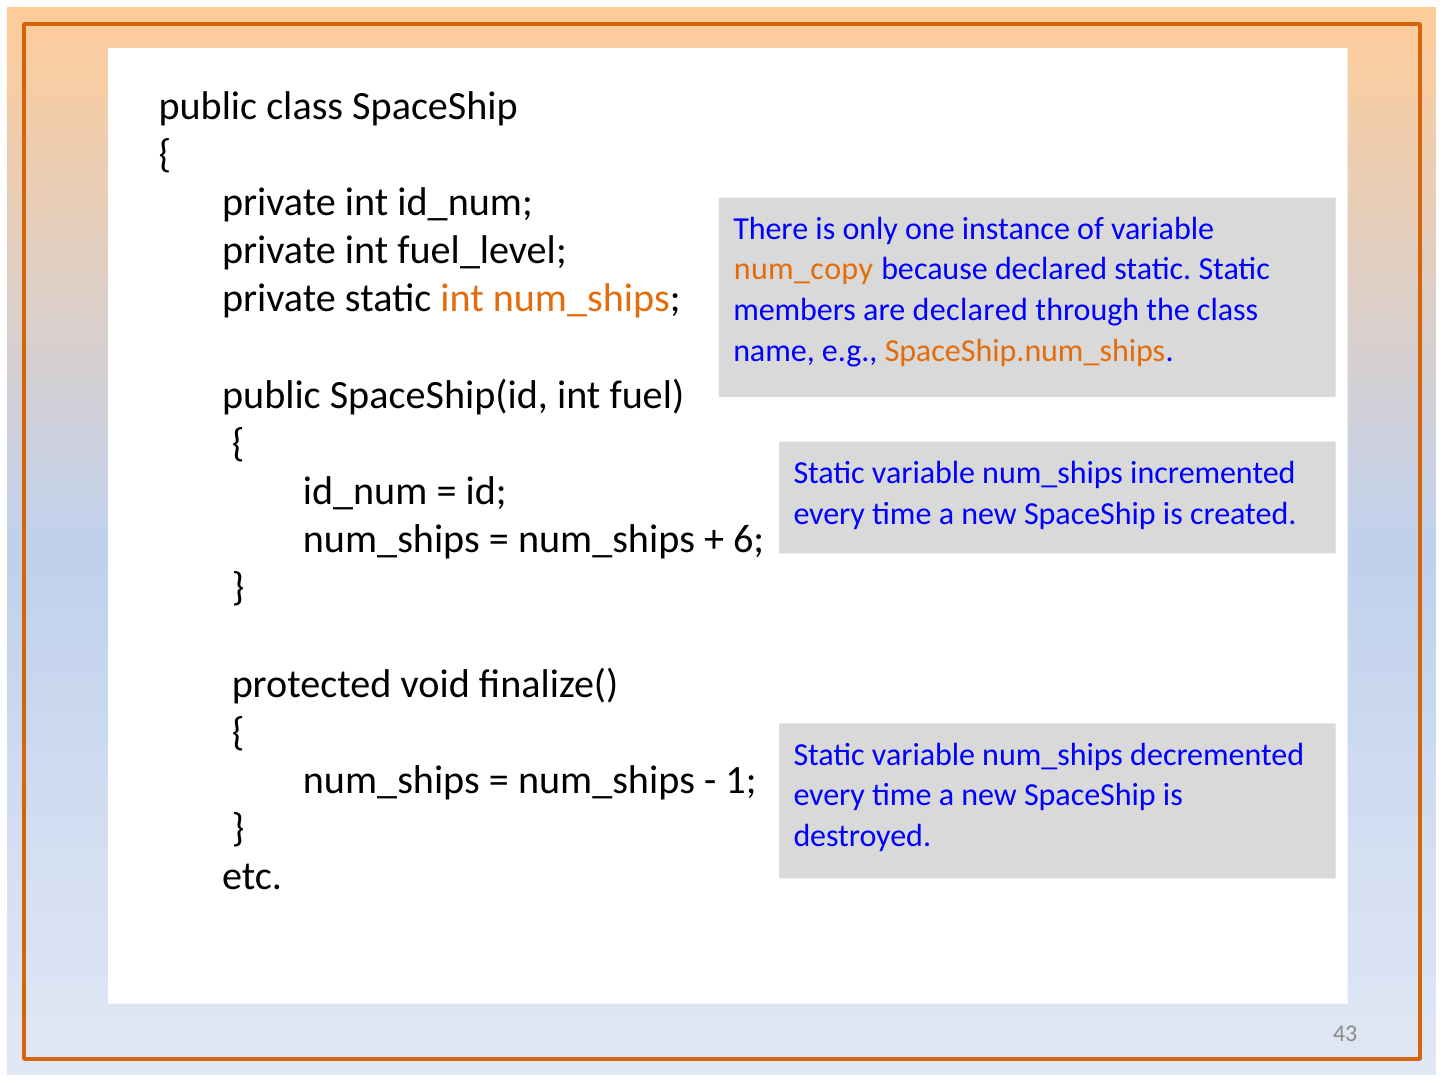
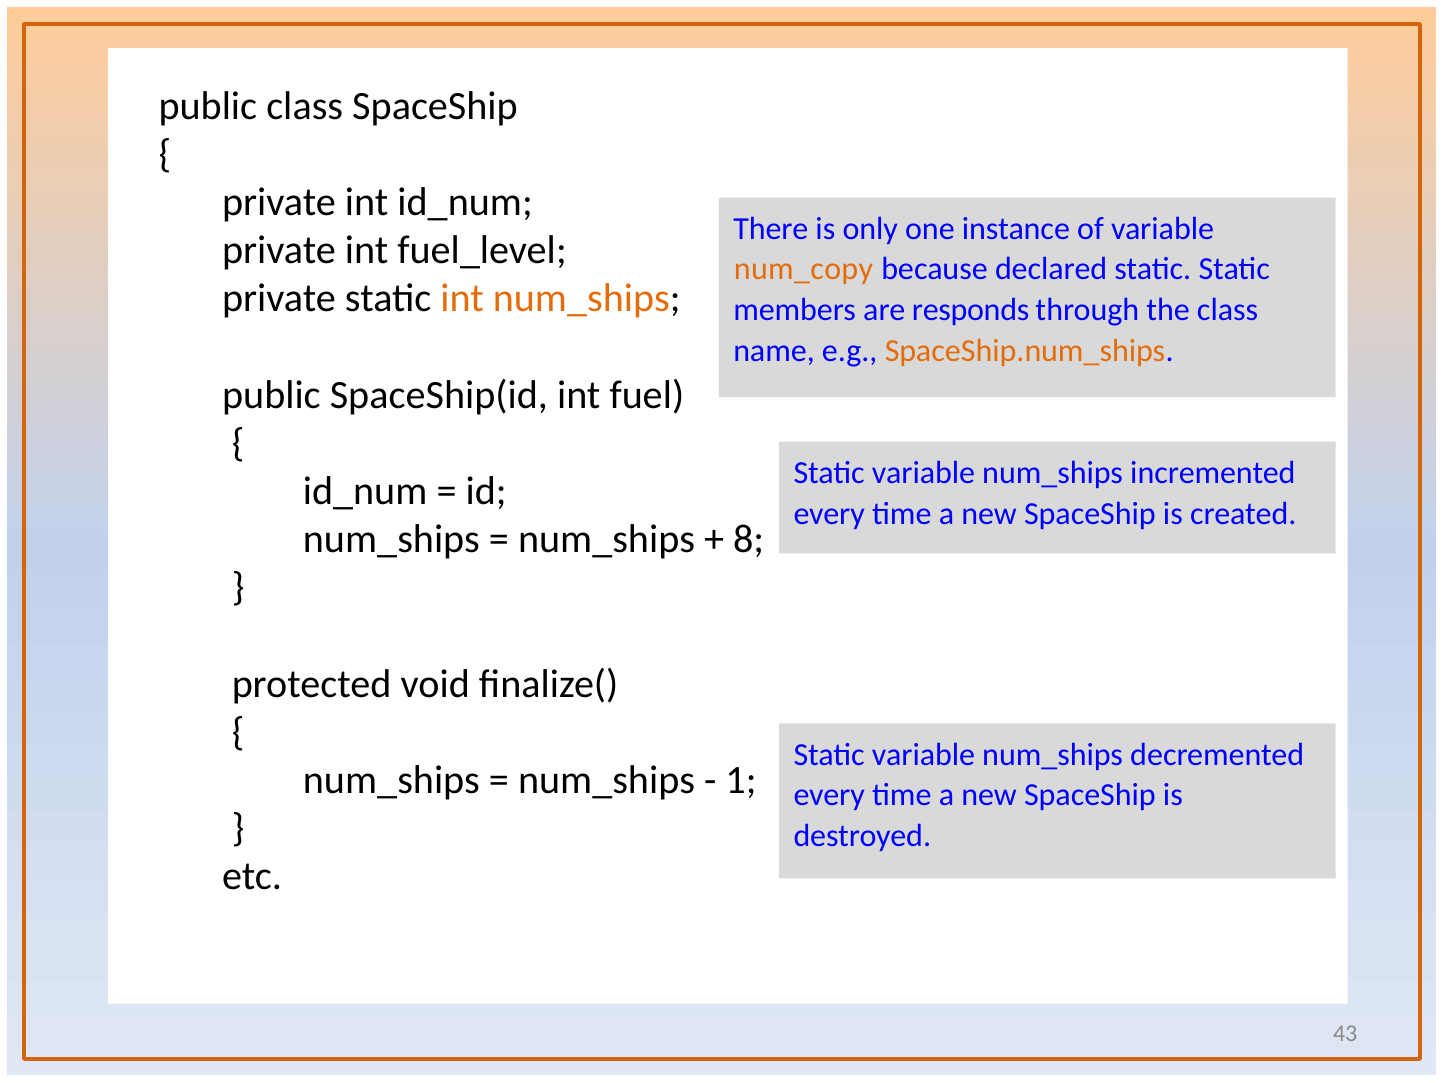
are declared: declared -> responds (971, 310)
6: 6 -> 8 (749, 540)
